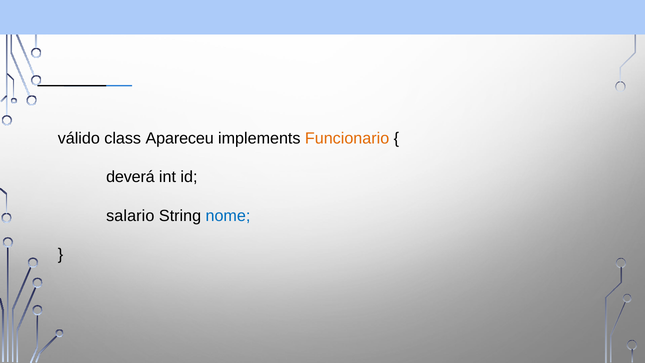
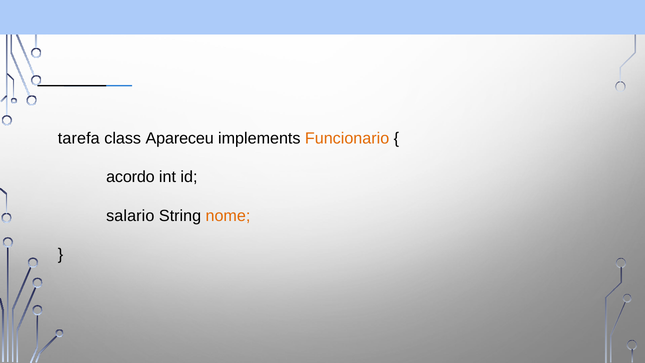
válido: válido -> tarefa (79, 138)
deverá: deverá -> acordo (130, 177)
nome colour: blue -> orange (228, 216)
